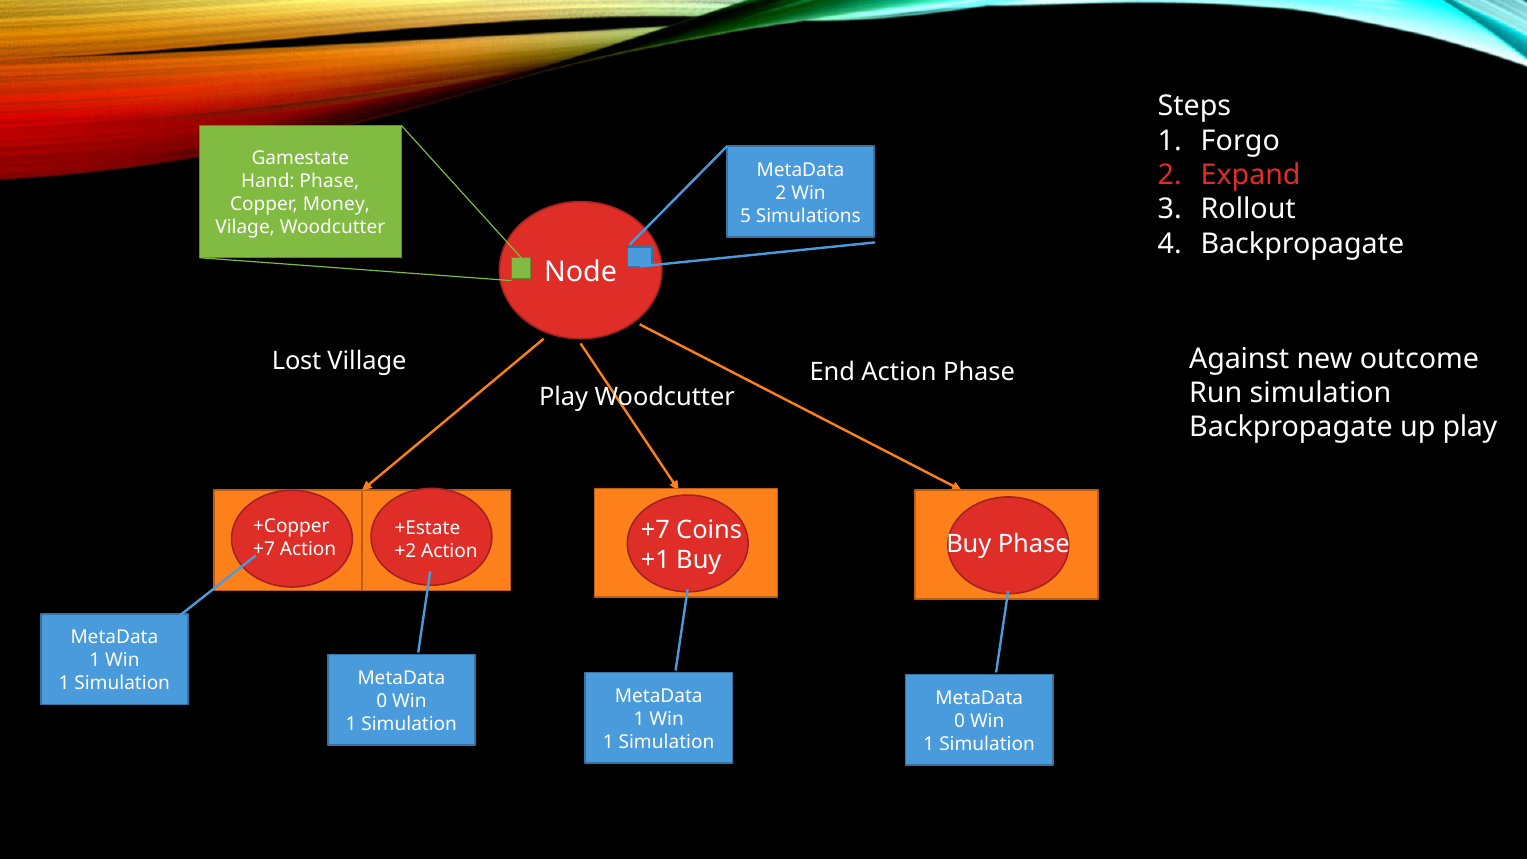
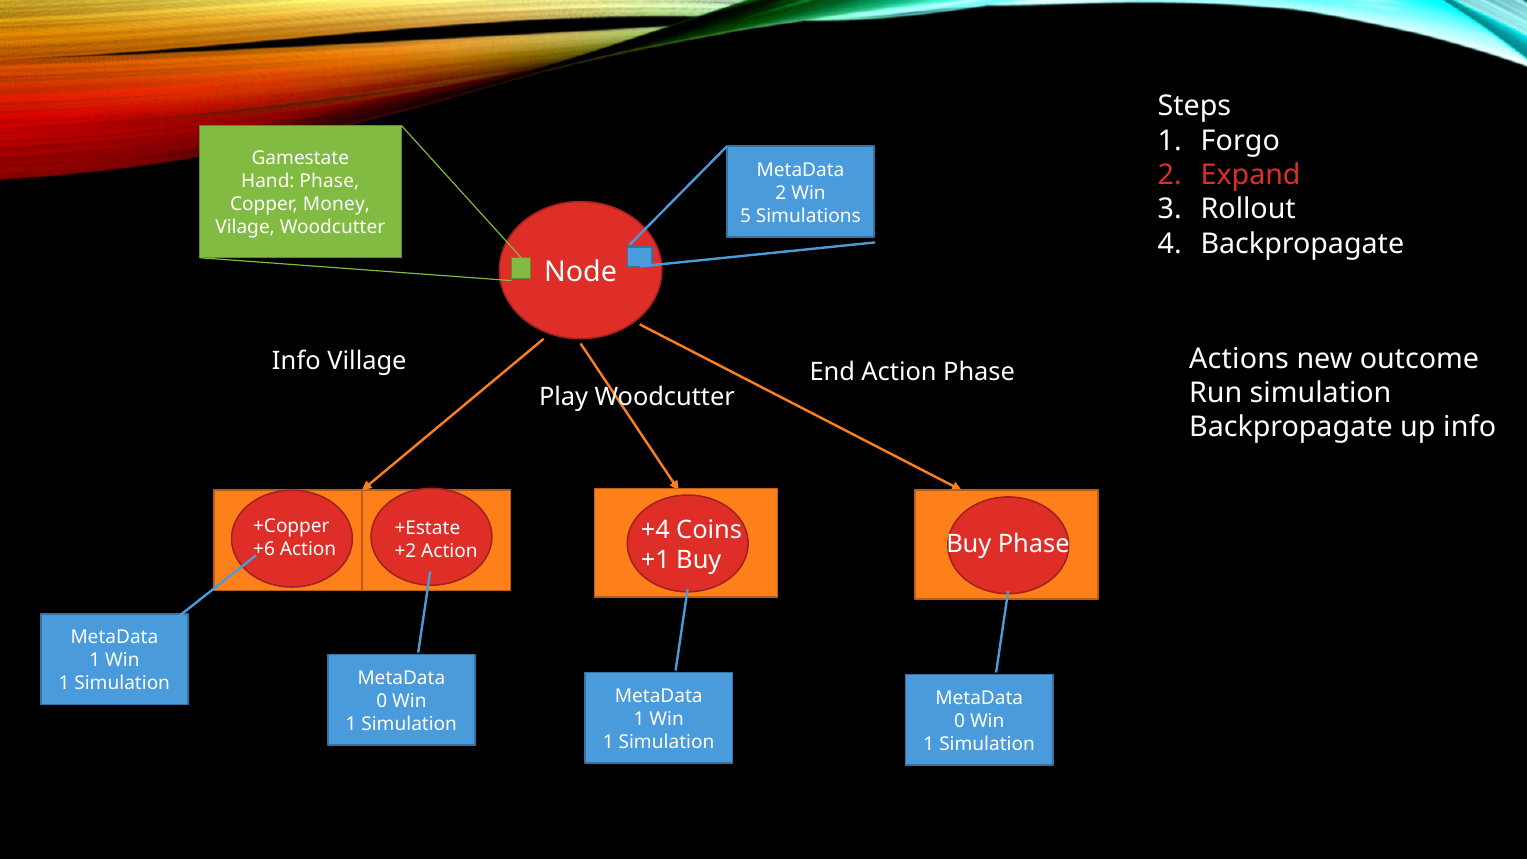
Against: Against -> Actions (1239, 359)
Lost: Lost -> Info (296, 361)
up play: play -> info (1470, 428)
+7: +7 -> +4 (655, 530)
+7: +7 -> +6 (264, 549)
